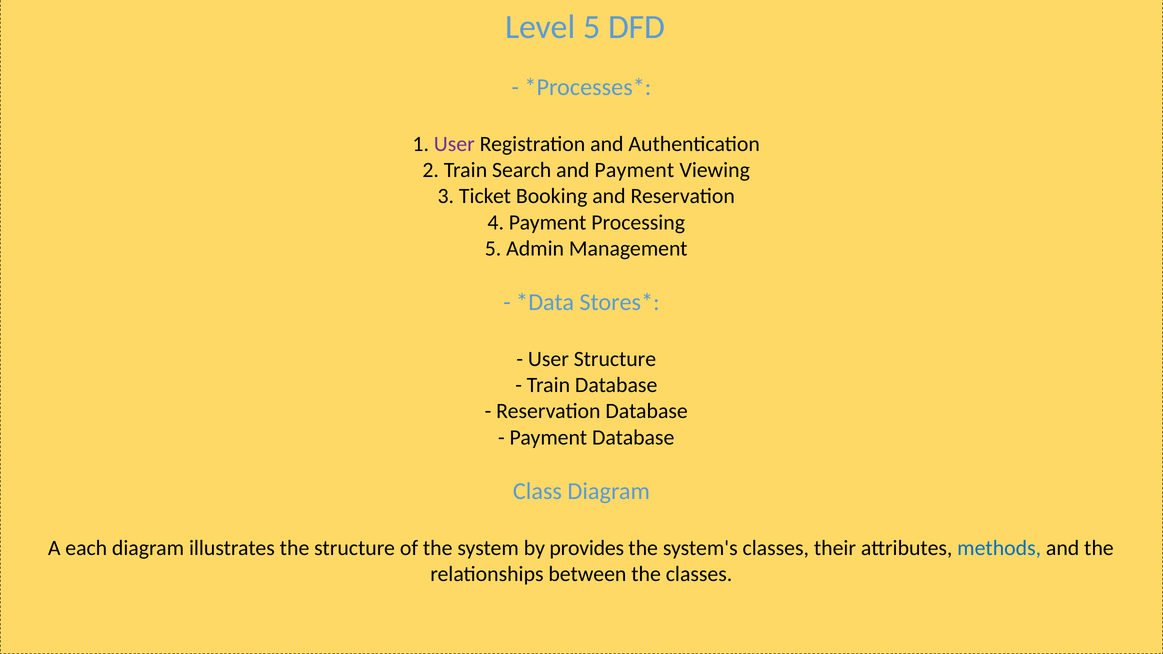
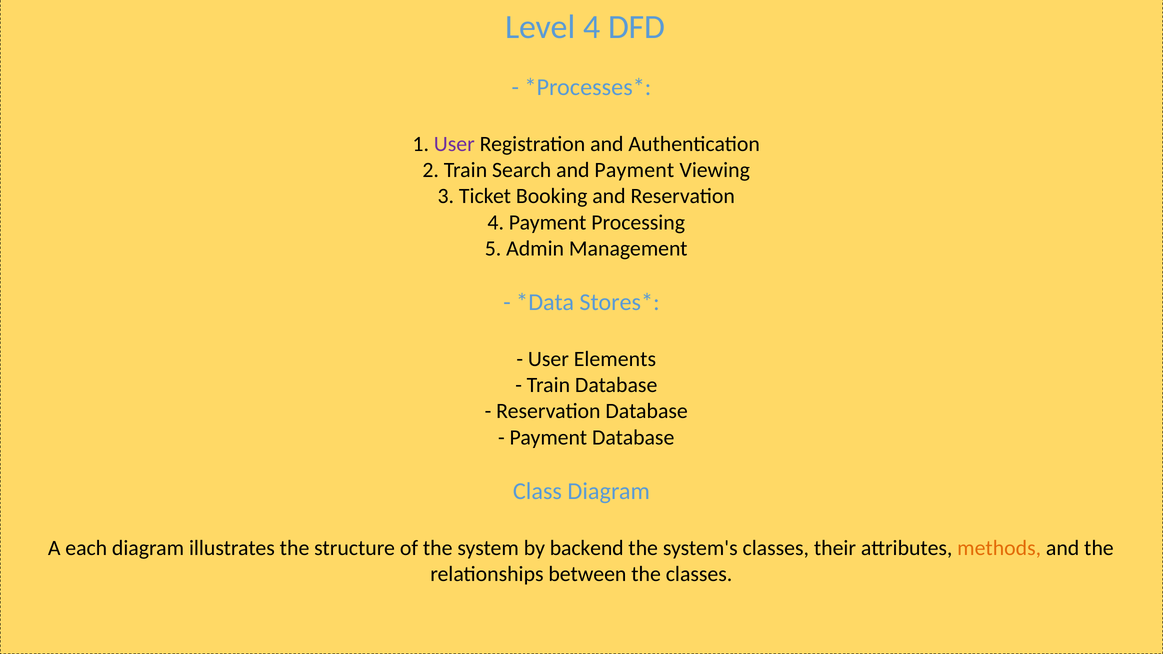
Level 5: 5 -> 4 (592, 27)
User Structure: Structure -> Elements (615, 359)
provides: provides -> backend (587, 548)
methods colour: blue -> orange (999, 548)
